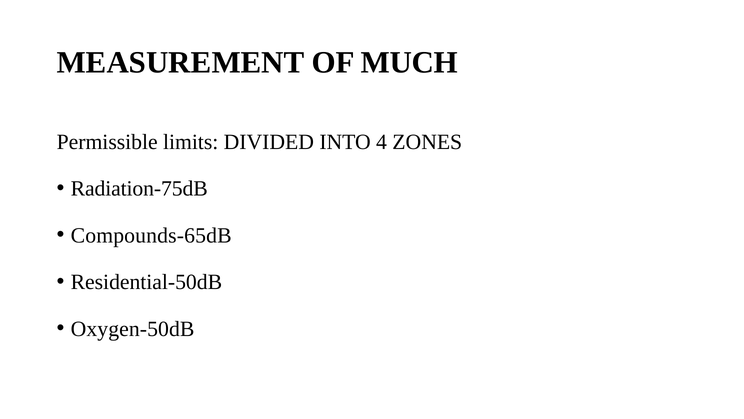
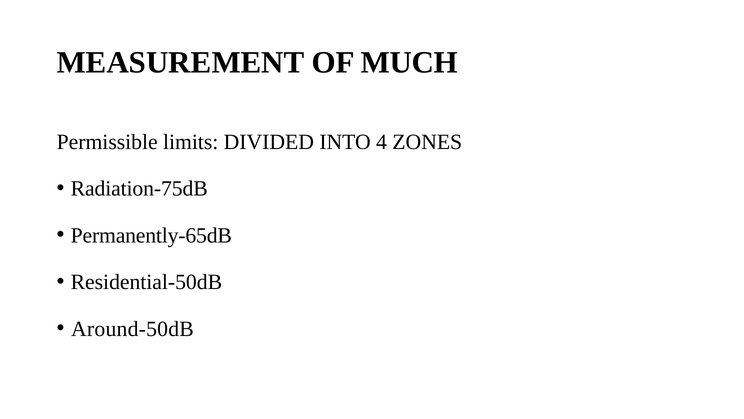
Compounds-65dB: Compounds-65dB -> Permanently-65dB (151, 235)
Oxygen-50dB: Oxygen-50dB -> Around-50dB (132, 329)
